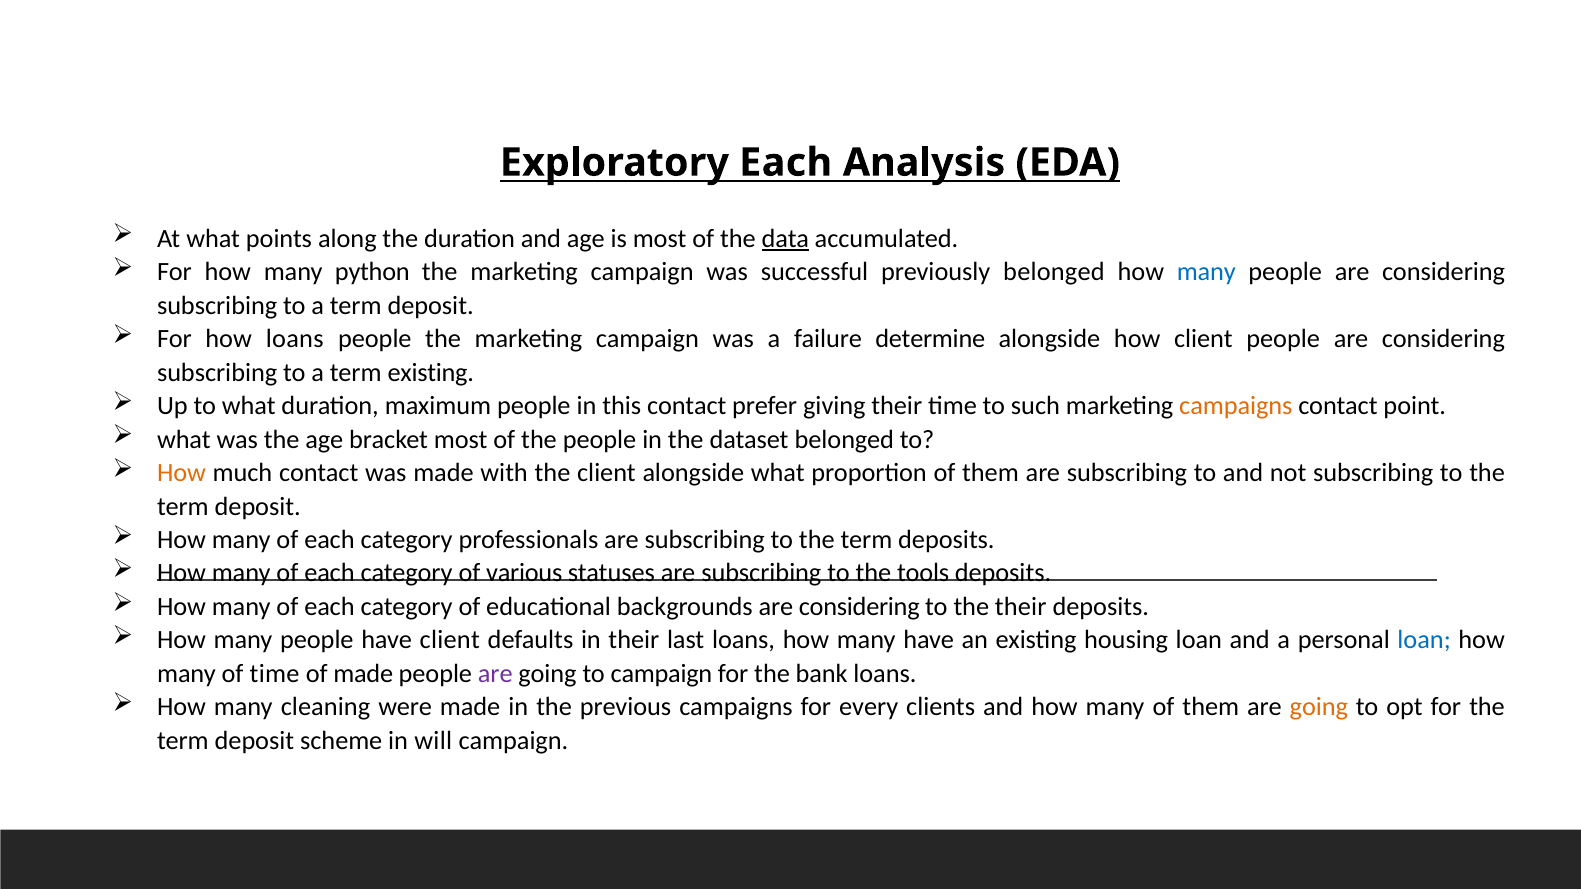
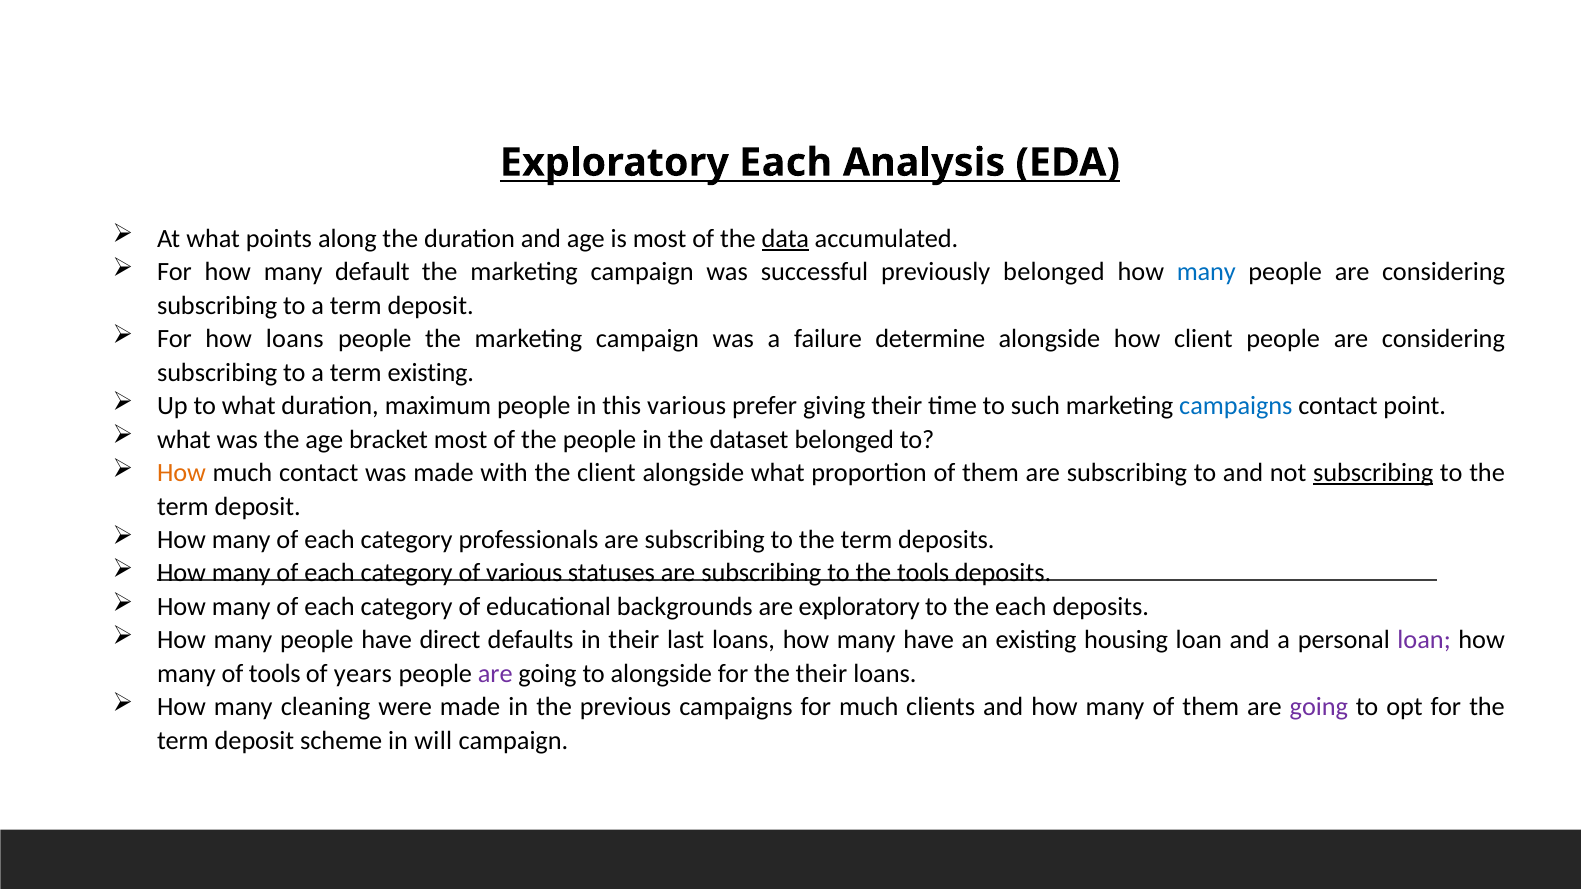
python: python -> default (372, 272)
this contact: contact -> various (687, 406)
campaigns colour: orange -> blue (1236, 406)
subscribing underline: none -> present (1373, 473)
backgrounds are considering: considering -> exploratory (859, 607)
the their: their -> each (1021, 607)
have client: client -> direct (450, 640)
loan colour: blue -> purple (1424, 640)
of time: time -> tools (275, 674)
of made: made -> years (363, 674)
to campaign: campaign -> alongside (661, 674)
the bank: bank -> their (821, 674)
for every: every -> much (869, 707)
going colour: orange -> purple (1319, 707)
